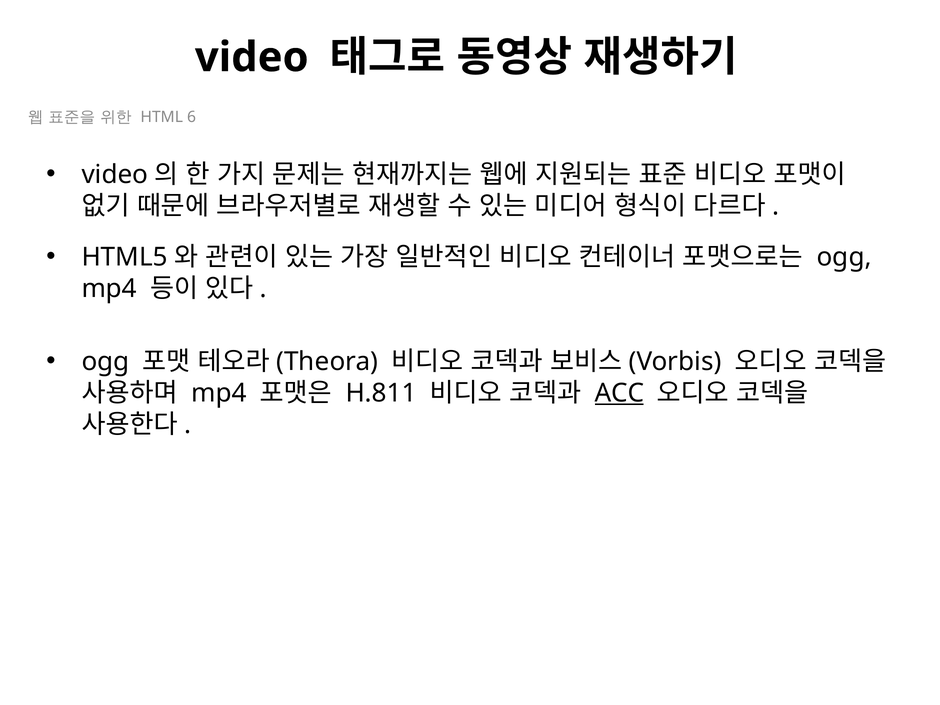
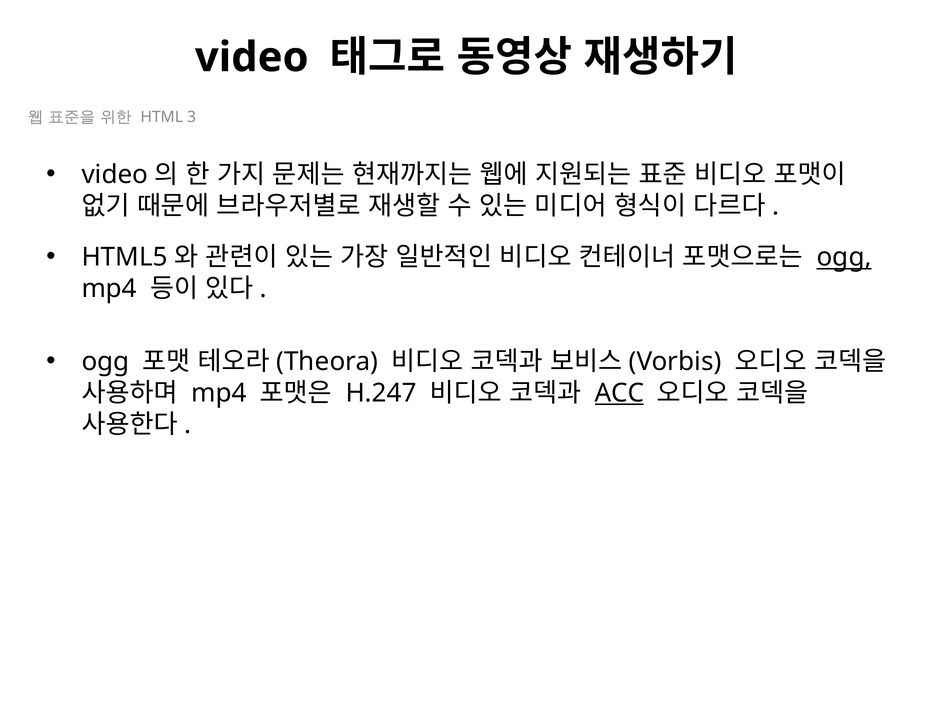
6: 6 -> 3 (192, 117)
ogg underline: none -> present (844, 257)
H.811: H.811 -> H.247 (381, 393)
